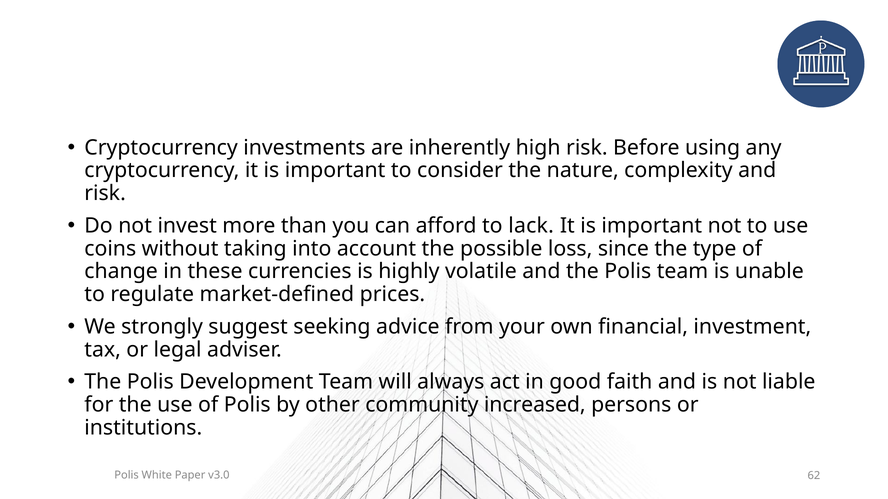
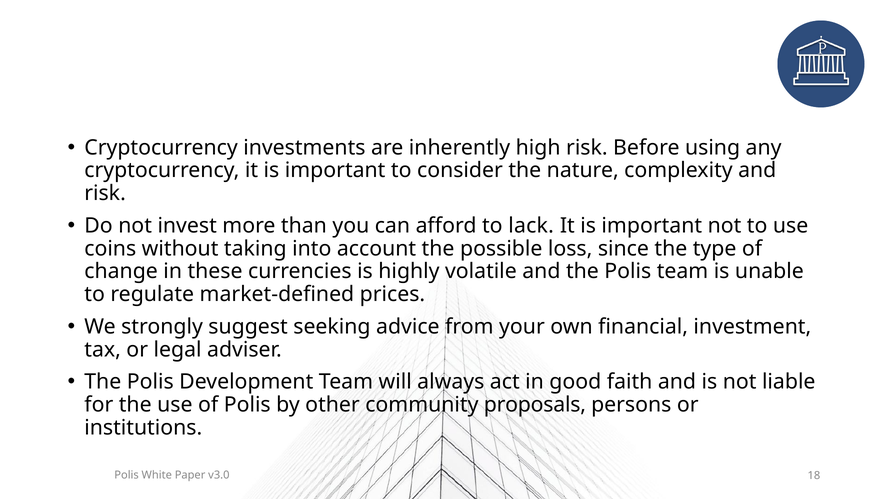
increased: increased -> proposals (535, 405)
62: 62 -> 18 (814, 476)
